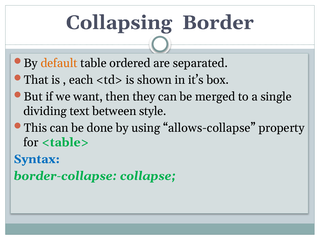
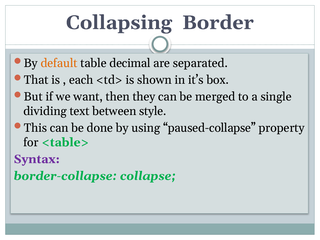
ordered: ordered -> decimal (130, 63)
allows-collapse: allows-collapse -> paused-collapse (209, 128)
Syntax colour: blue -> purple (37, 159)
